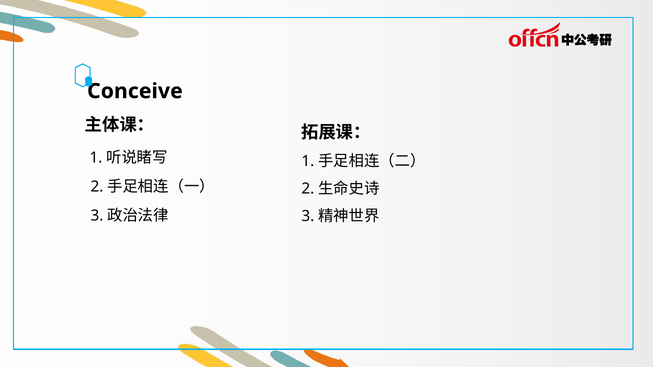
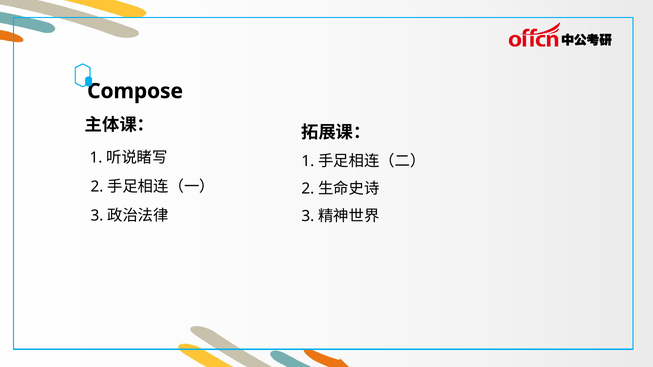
Conceive: Conceive -> Compose (135, 91)
